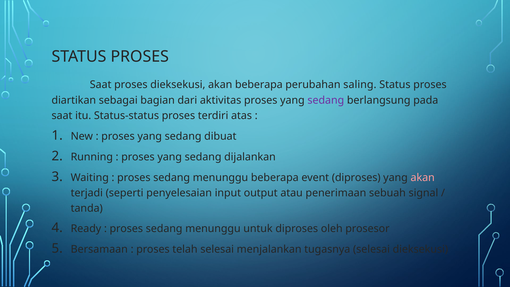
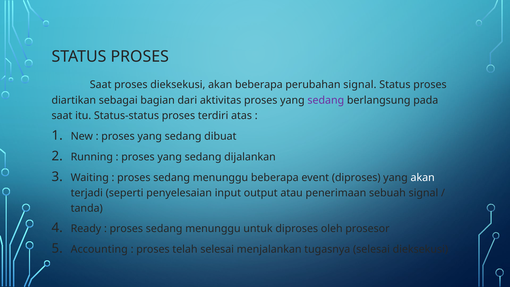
perubahan saling: saling -> signal (360, 85)
akan colour: pink -> white (423, 177)
Bersamaan: Bersamaan -> Accounting (99, 249)
